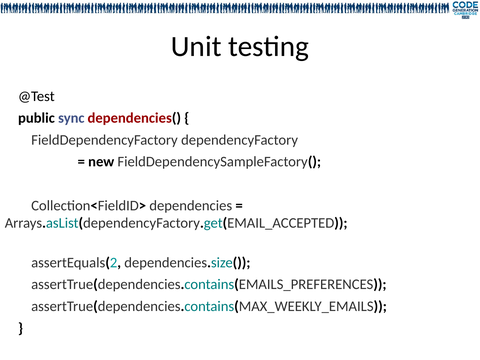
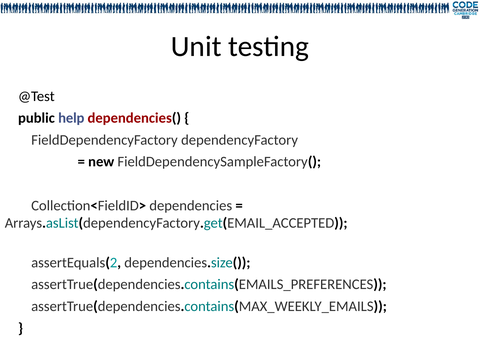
sync: sync -> help (71, 118)
